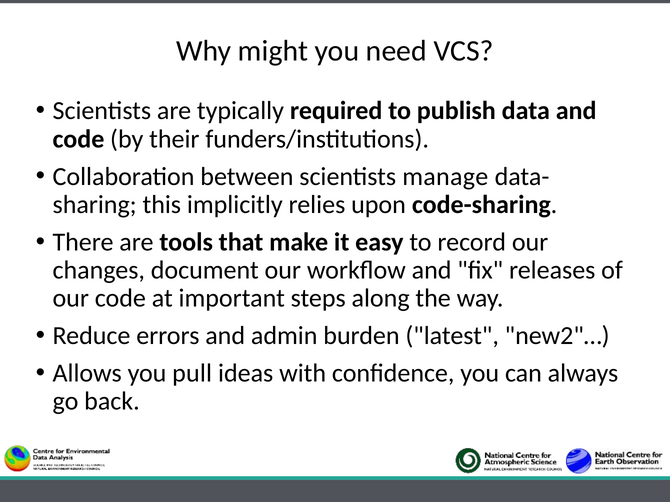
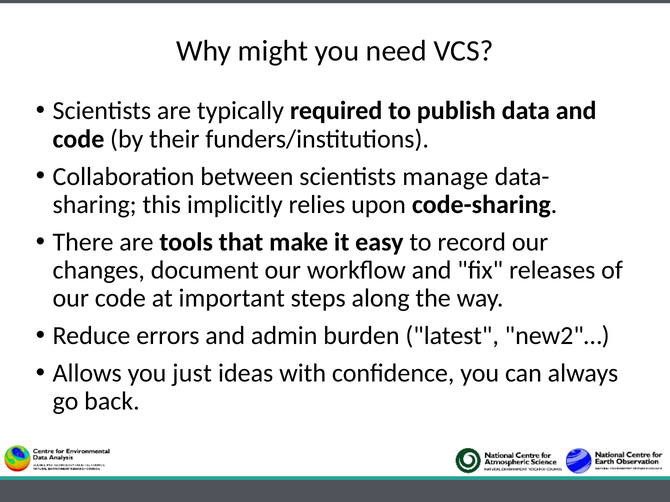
pull: pull -> just (192, 373)
